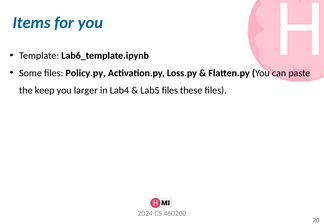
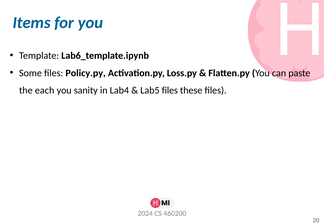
keep: keep -> each (45, 90)
larger: larger -> sanity (86, 90)
